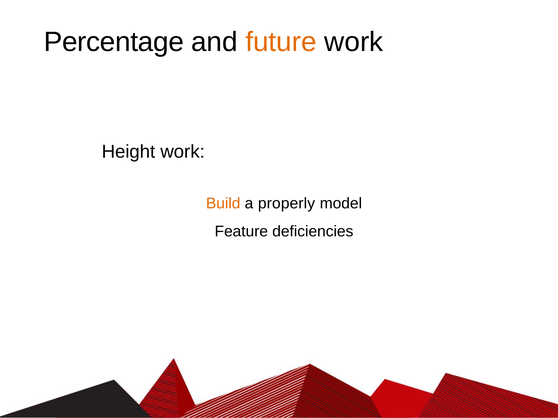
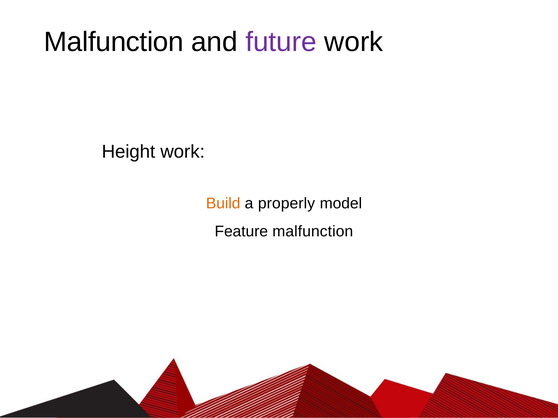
Percentage: Percentage -> Malfunction (114, 42)
future colour: orange -> purple (281, 42)
Feature deficiencies: deficiencies -> malfunction (313, 232)
